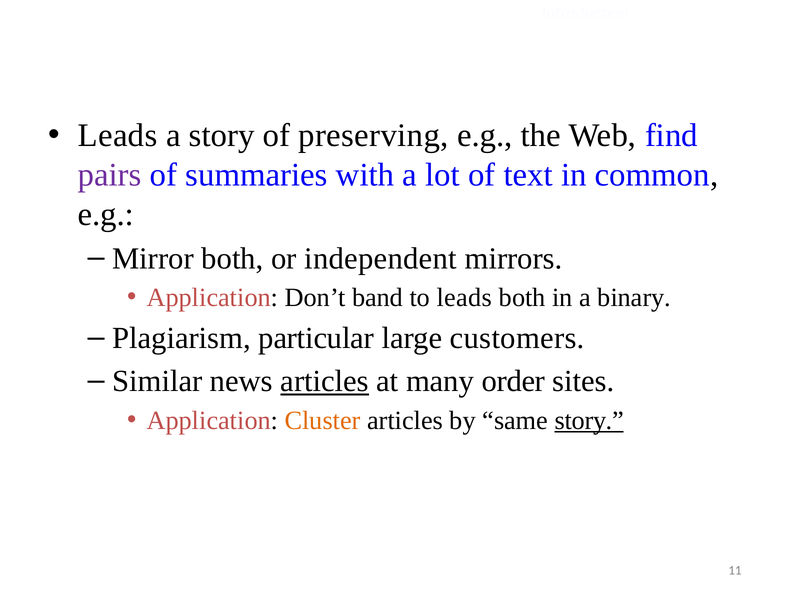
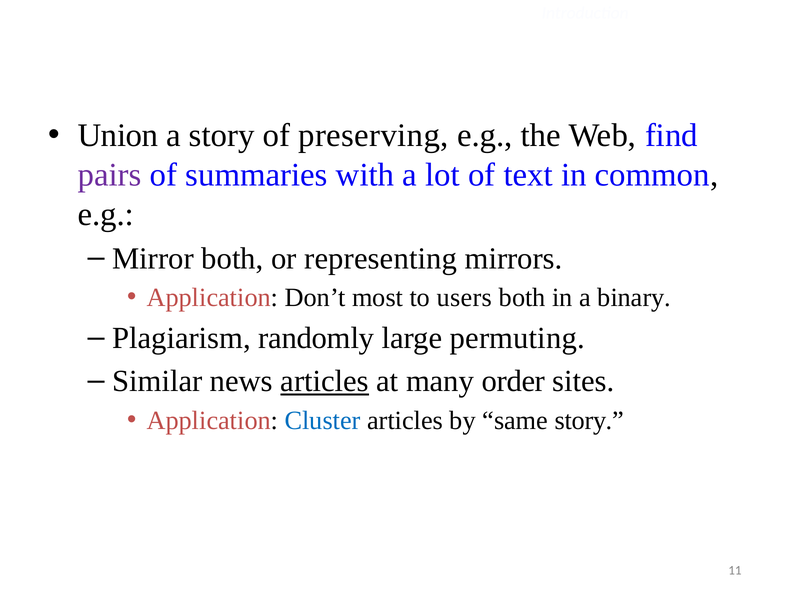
Leads: Leads -> Union (118, 135)
independent: independent -> representing (381, 258)
band: band -> most (378, 298)
to leads: leads -> users (464, 298)
particular: particular -> randomly (316, 338)
customers: customers -> permuting (517, 338)
Cluster colour: orange -> blue (323, 420)
story underline: present -> none (589, 420)
